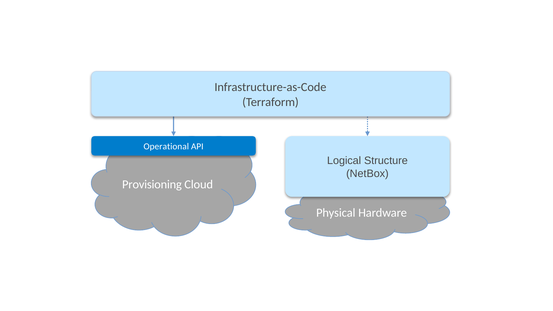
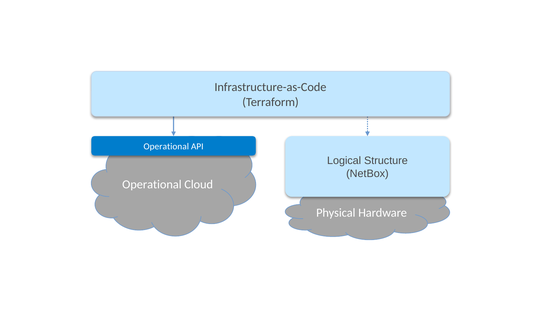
Provisioning: Provisioning -> Operational (152, 184)
